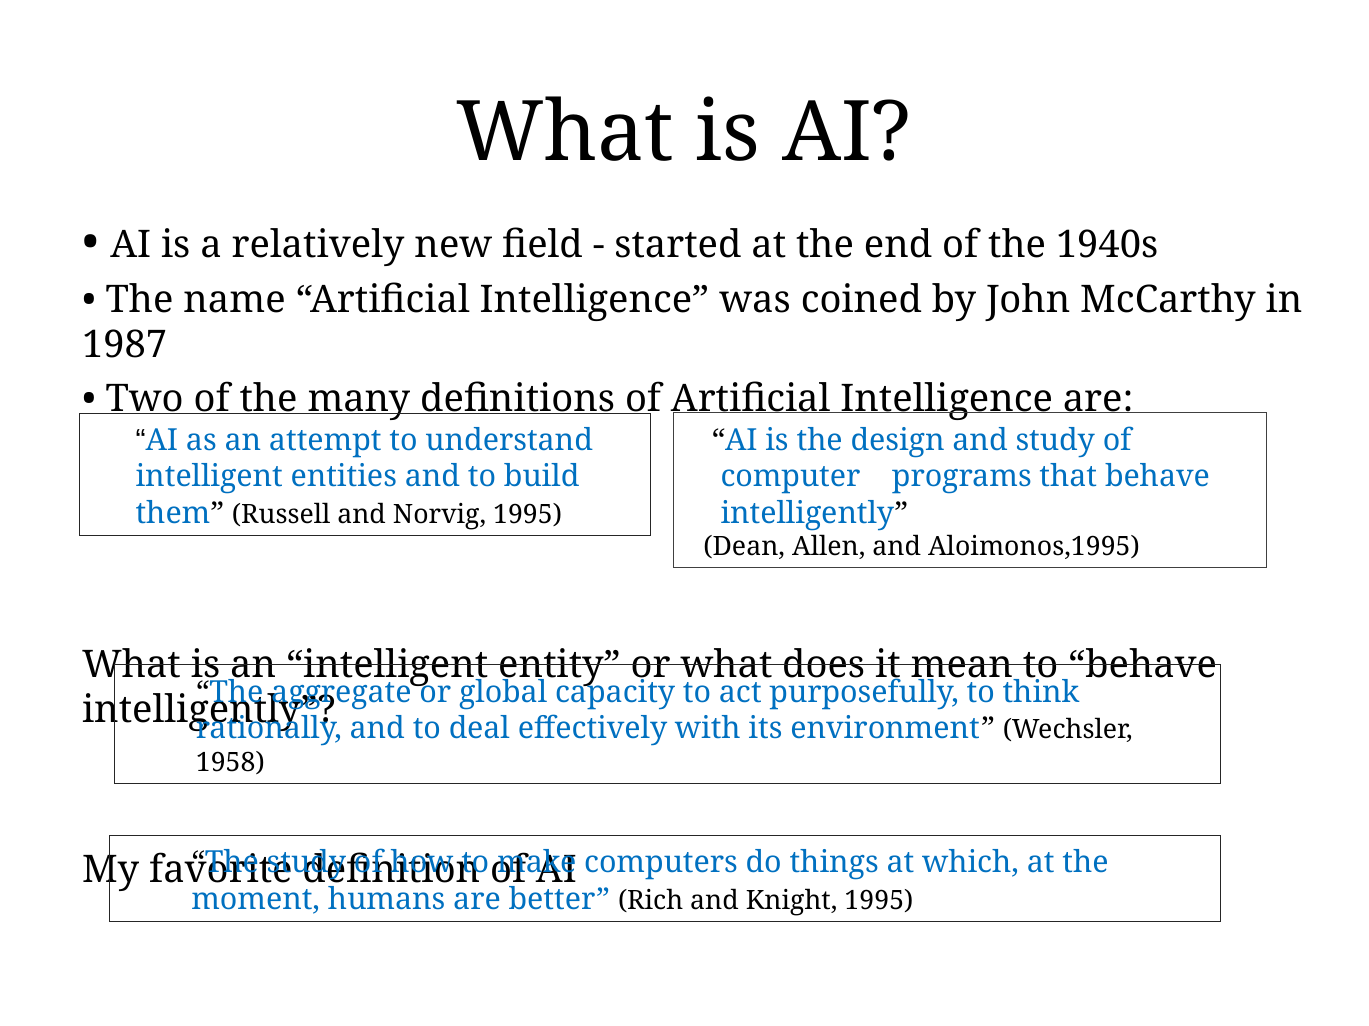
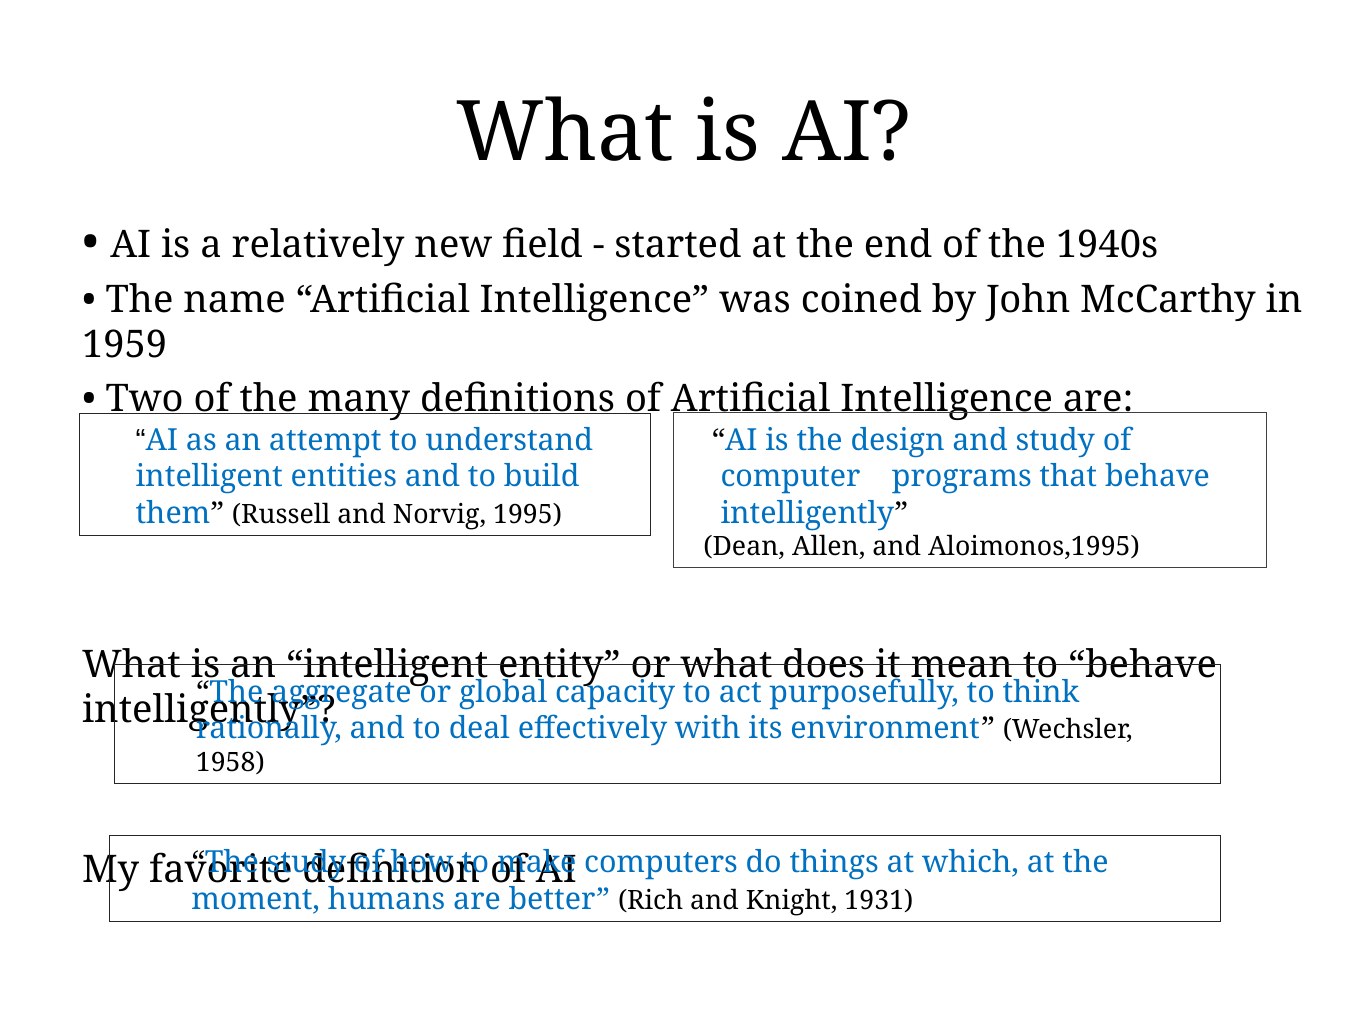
1987: 1987 -> 1959 (125, 346)
Knight 1995: 1995 -> 1931 (879, 901)
